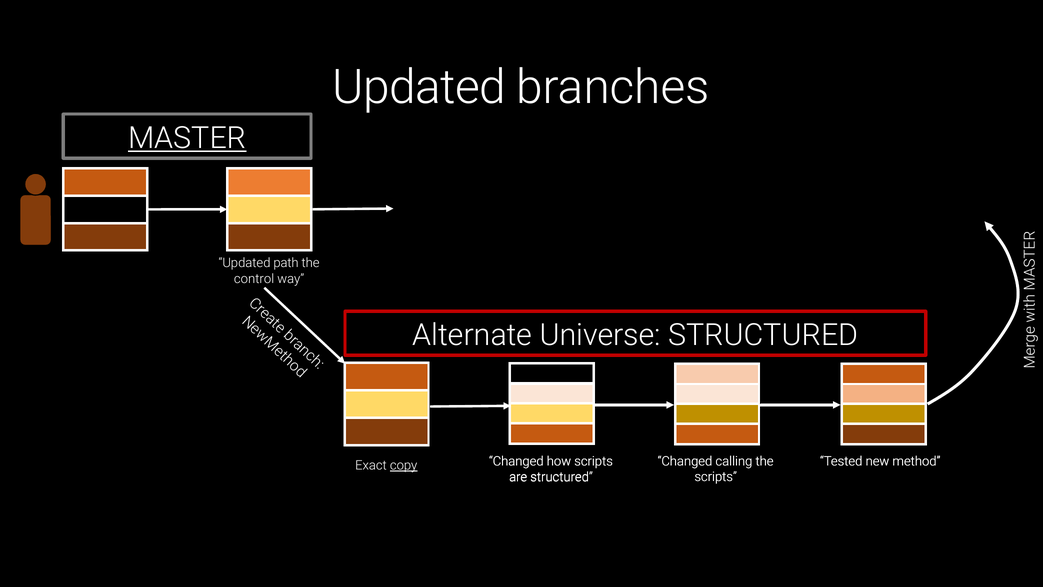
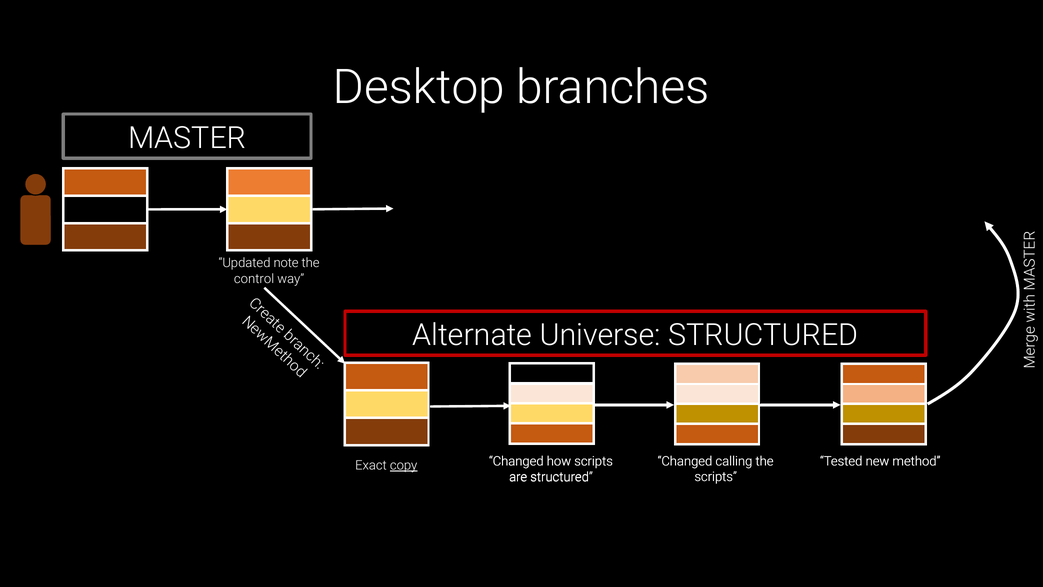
Updated: Updated -> Desktop (419, 88)
MASTER underline: present -> none (187, 138)
path: path -> note (286, 263)
